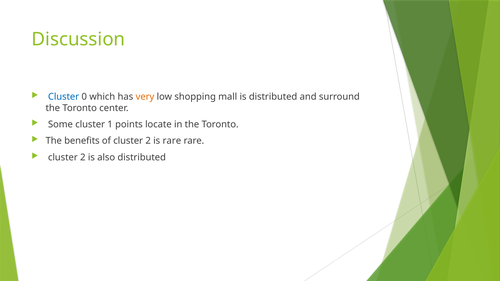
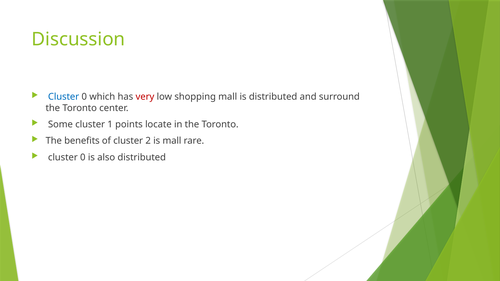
very colour: orange -> red (145, 97)
is rare: rare -> mall (172, 141)
2: 2 -> 0 (83, 157)
